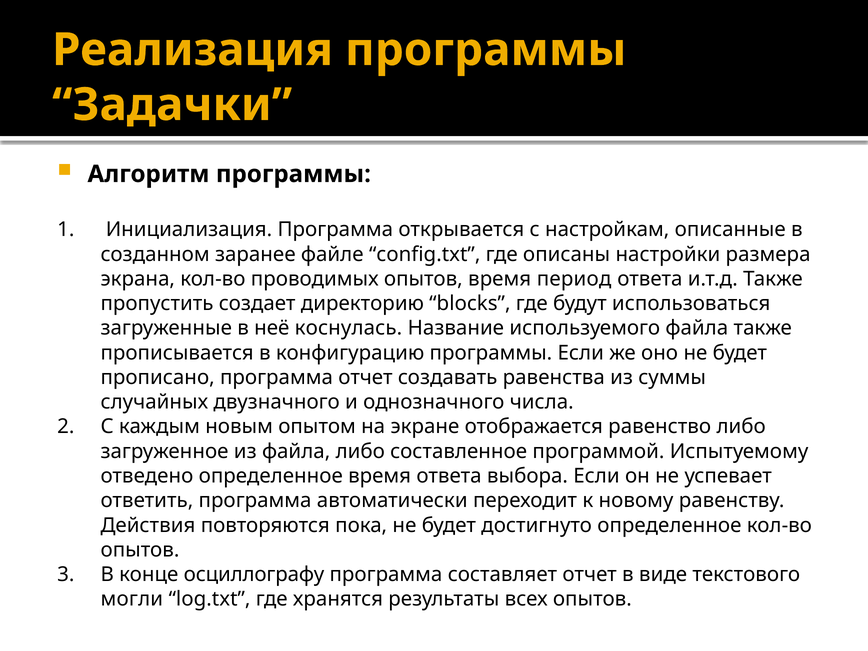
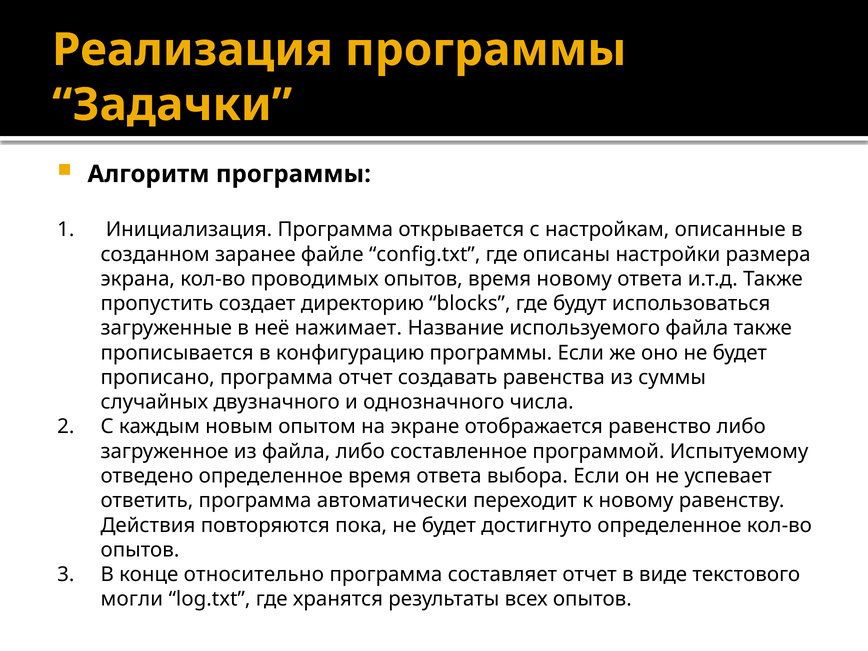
время период: период -> новому (574, 279)
коснулась: коснулась -> нажимает (348, 328)
осциллографу: осциллографу -> относительно (254, 575)
